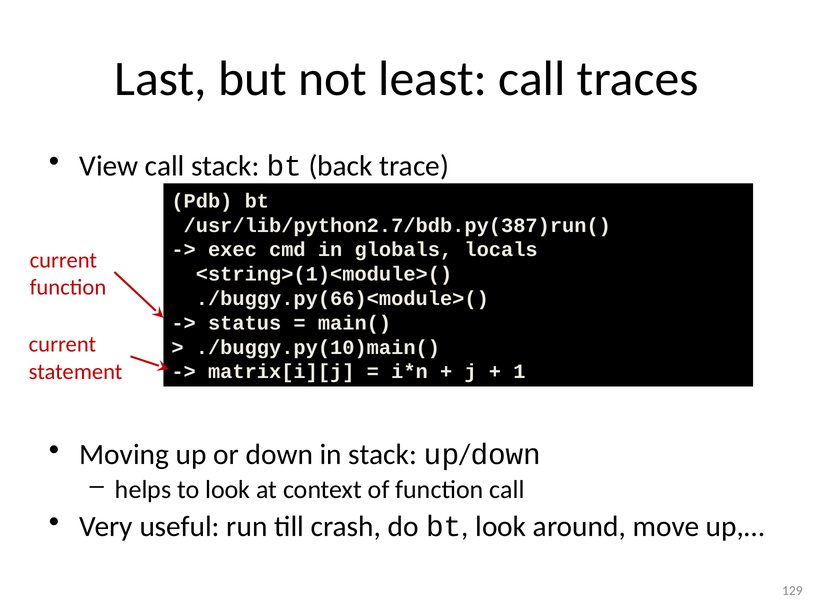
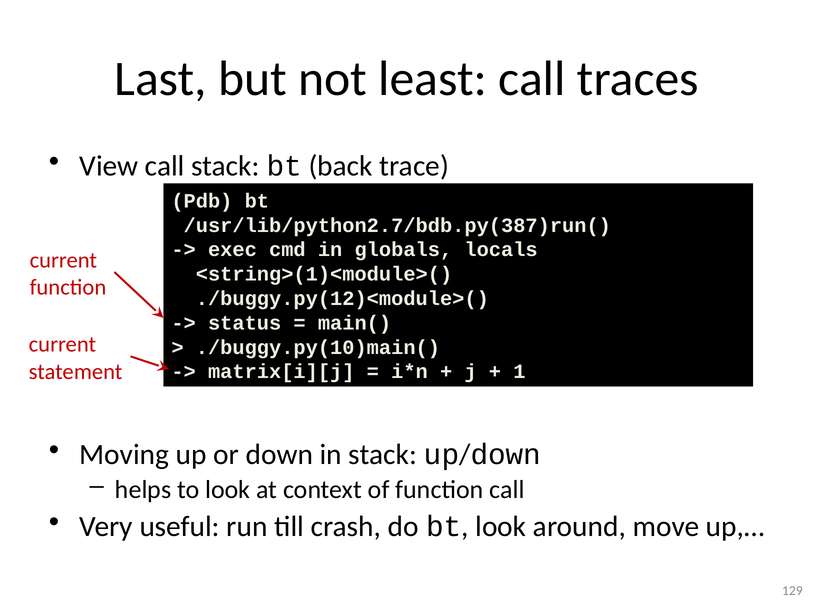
./buggy.py(66)<module>(: ./buggy.py(66)<module>( -> ./buggy.py(12)<module>( (342, 299)
